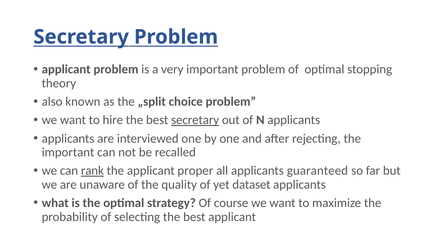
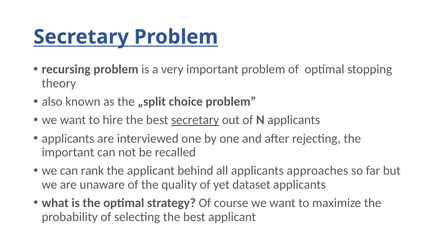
applicant: applicant -> recursing (66, 69)
rank underline: present -> none (92, 171)
proper: proper -> behind (195, 171)
guaranteed: guaranteed -> approaches (317, 171)
